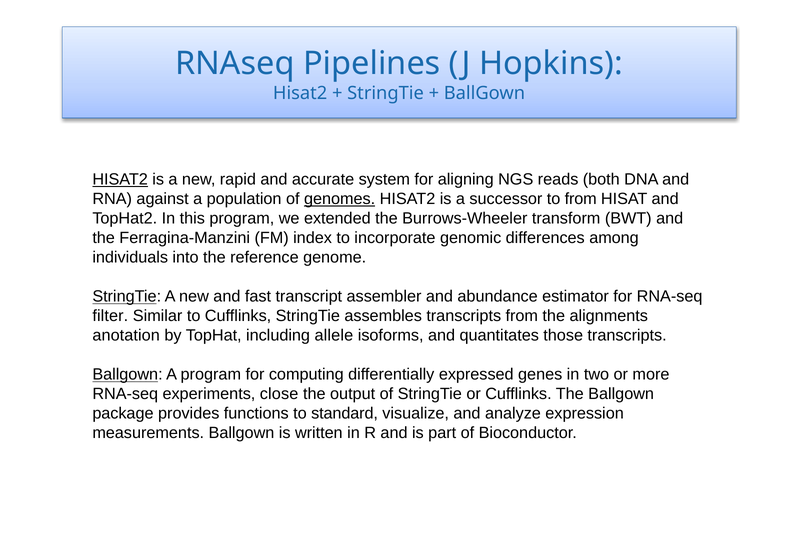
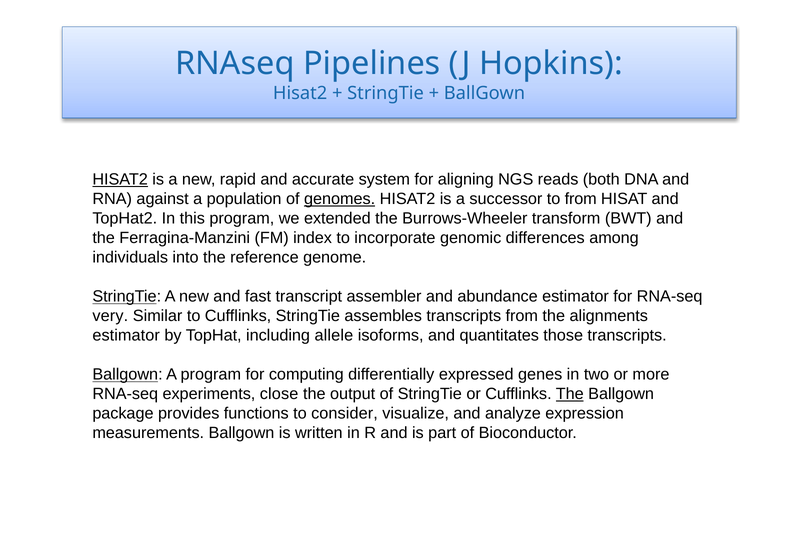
filter: filter -> very (110, 316)
anotation: anotation -> estimator (126, 336)
The underline: none -> present (570, 394)
standard: standard -> consider (344, 414)
